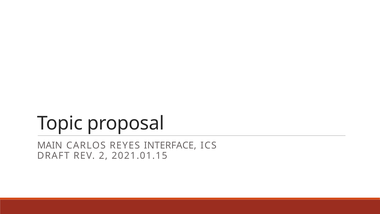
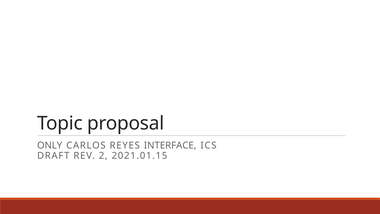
MAIN: MAIN -> ONLY (50, 145)
